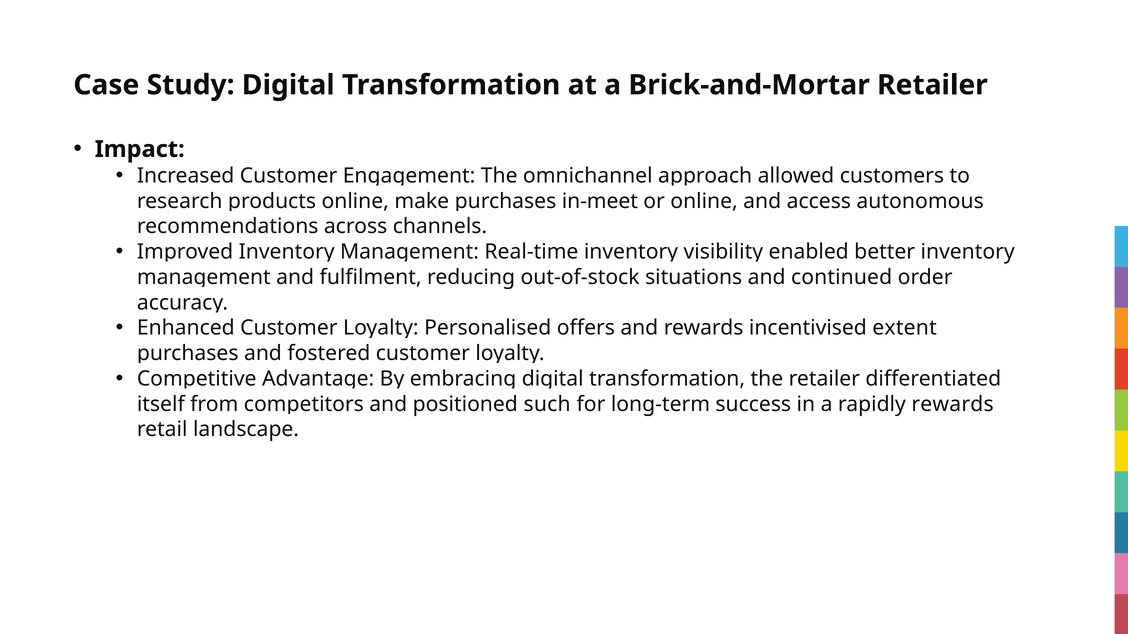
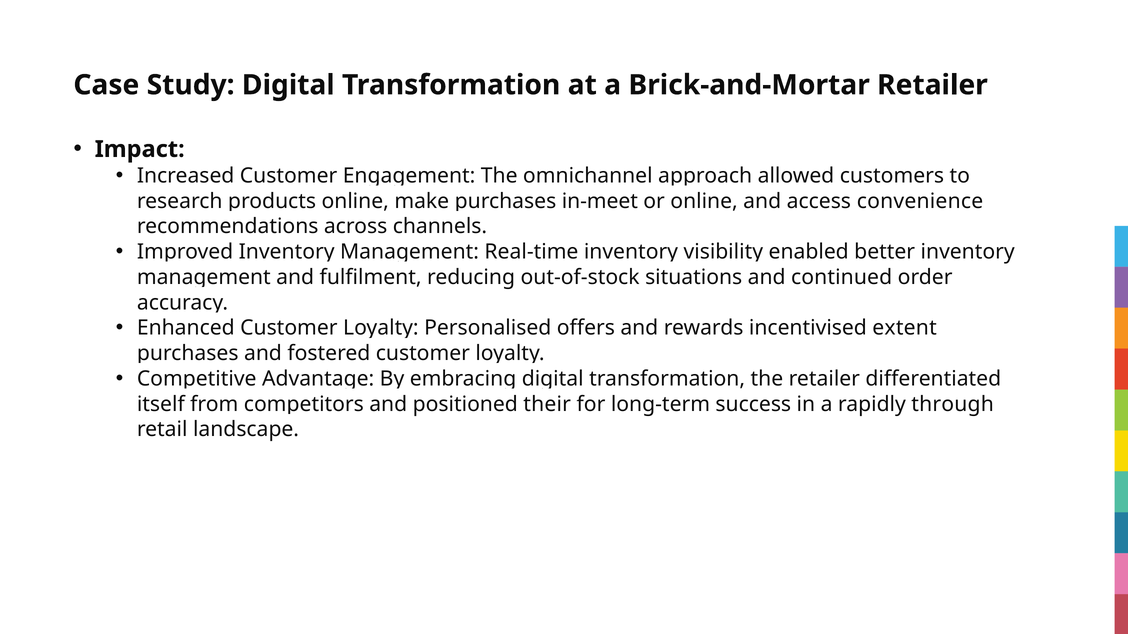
autonomous: autonomous -> convenience (920, 201)
such: such -> their (547, 404)
rapidly rewards: rewards -> through (953, 404)
